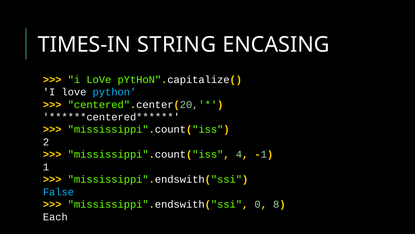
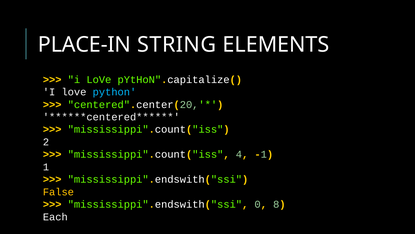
TIMES-IN: TIMES-IN -> PLACE-IN (85, 45)
ENCASING: ENCASING -> ELEMENTS (276, 45)
False colour: light blue -> yellow (58, 191)
